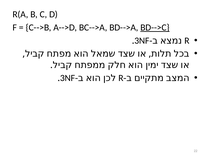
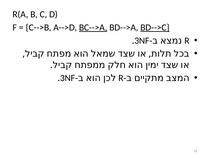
BC-->A underline: none -> present (93, 27)
